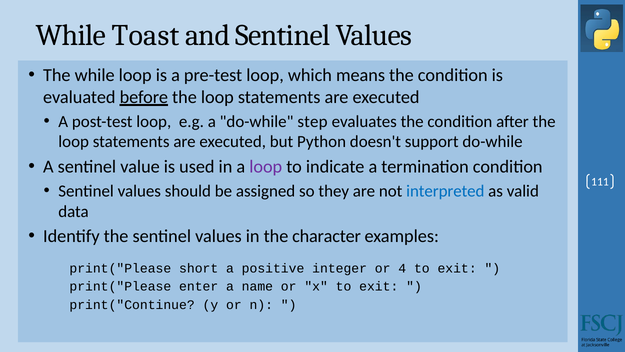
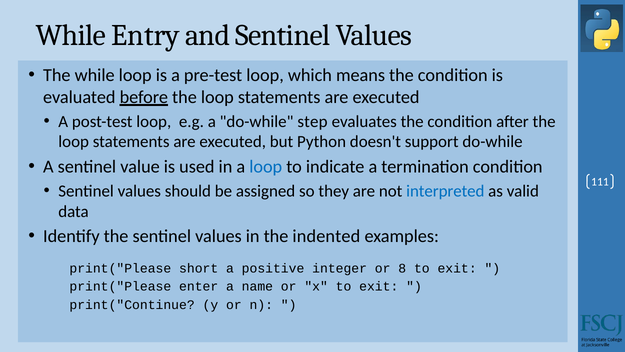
Toast: Toast -> Entry (146, 35)
loop colour: purple -> blue (266, 166)
character: character -> indented (326, 236)
4: 4 -> 8 (402, 268)
